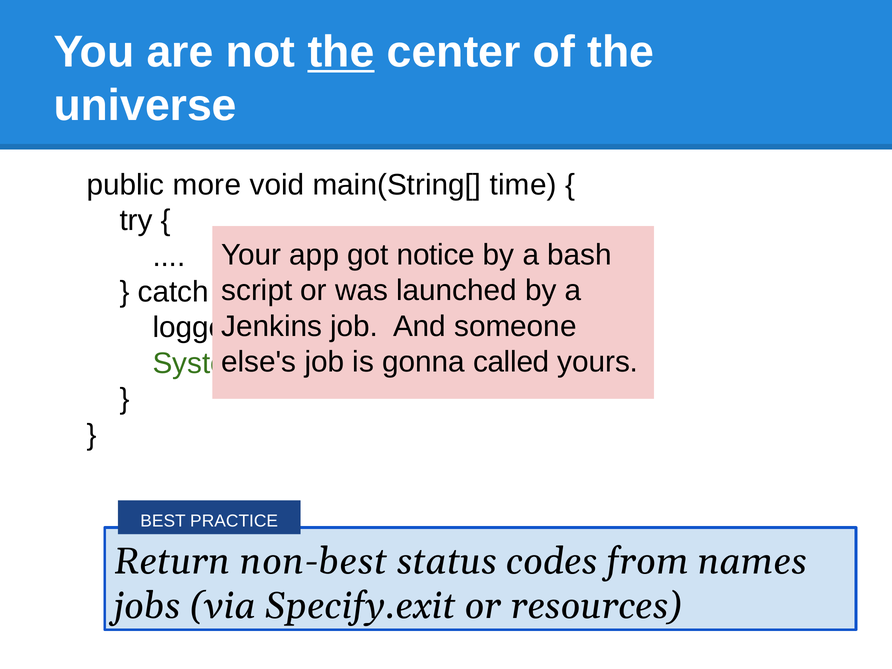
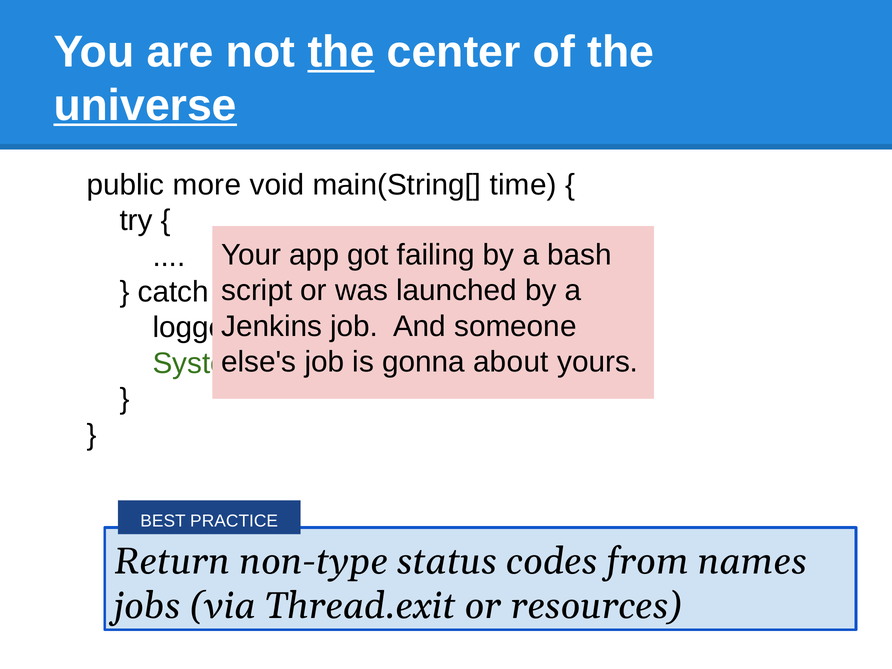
universe underline: none -> present (145, 106)
notice: notice -> failing (436, 255)
called: called -> about (511, 362)
non-best: non-best -> non-type (314, 561)
Specify.exit: Specify.exit -> Thread.exit (360, 606)
